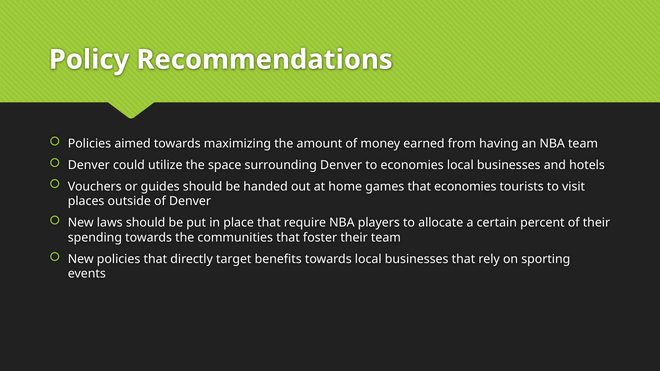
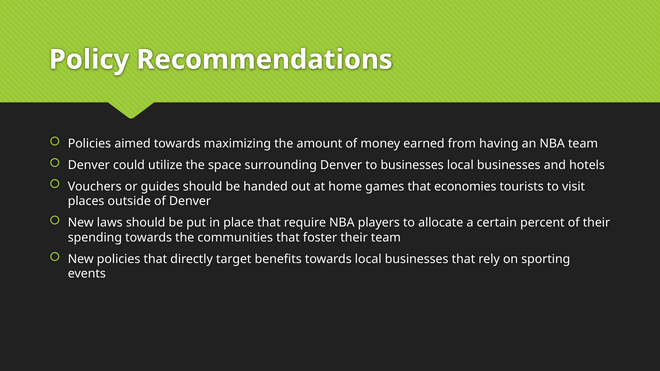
to economies: economies -> businesses (412, 165)
